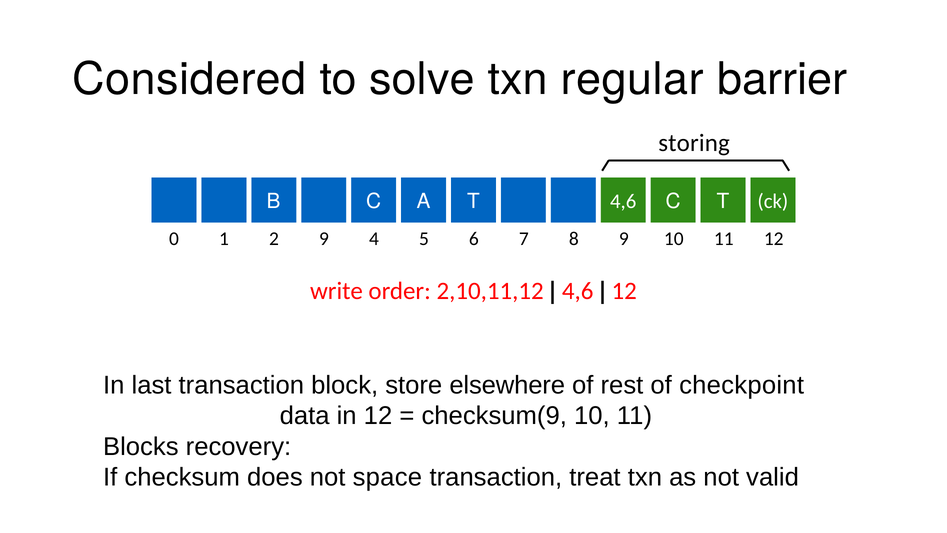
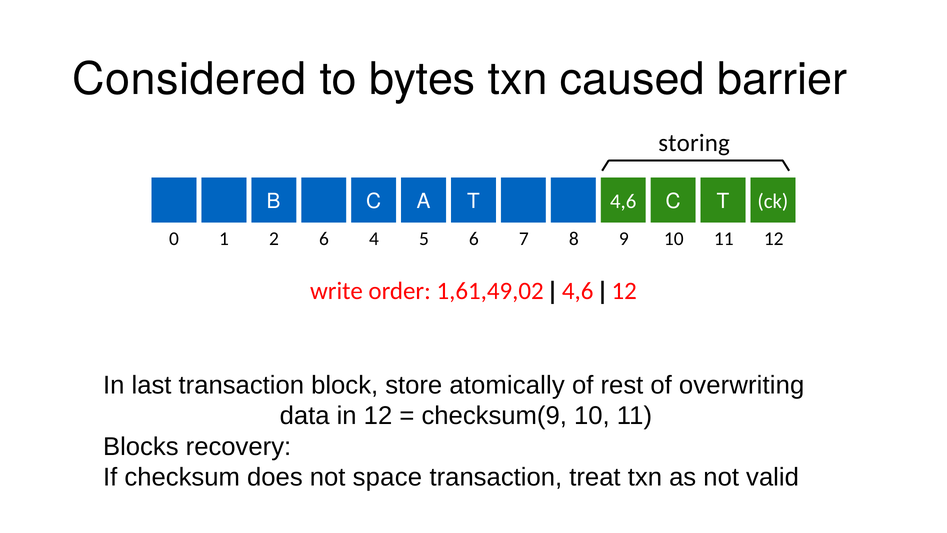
solve: solve -> bytes (422, 80)
regular: regular -> caused (632, 80)
2 9: 9 -> 6 (324, 239)
2,10,11,12: 2,10,11,12 -> 1,61,49,02 (490, 291)
elsewhere: elsewhere -> atomically (507, 385)
checkpoint: checkpoint -> overwriting (742, 385)
